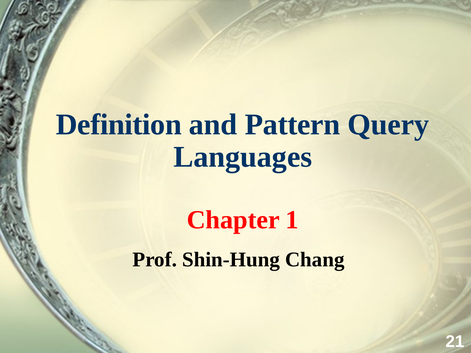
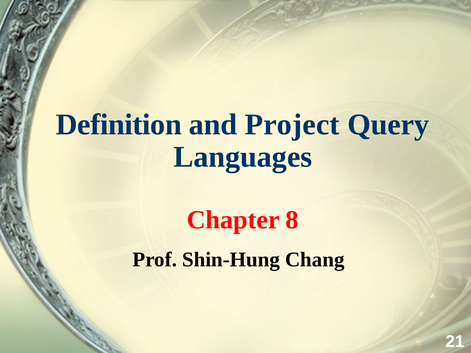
Pattern: Pattern -> Project (292, 125)
1: 1 -> 8 (292, 220)
